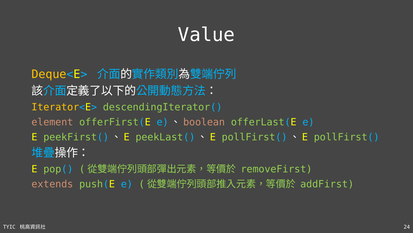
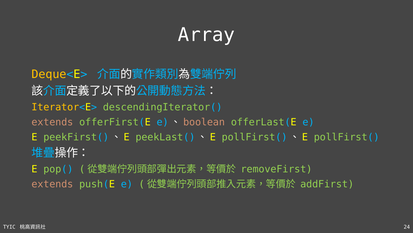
Value: Value -> Array (206, 35)
element: element -> extends (52, 122)
